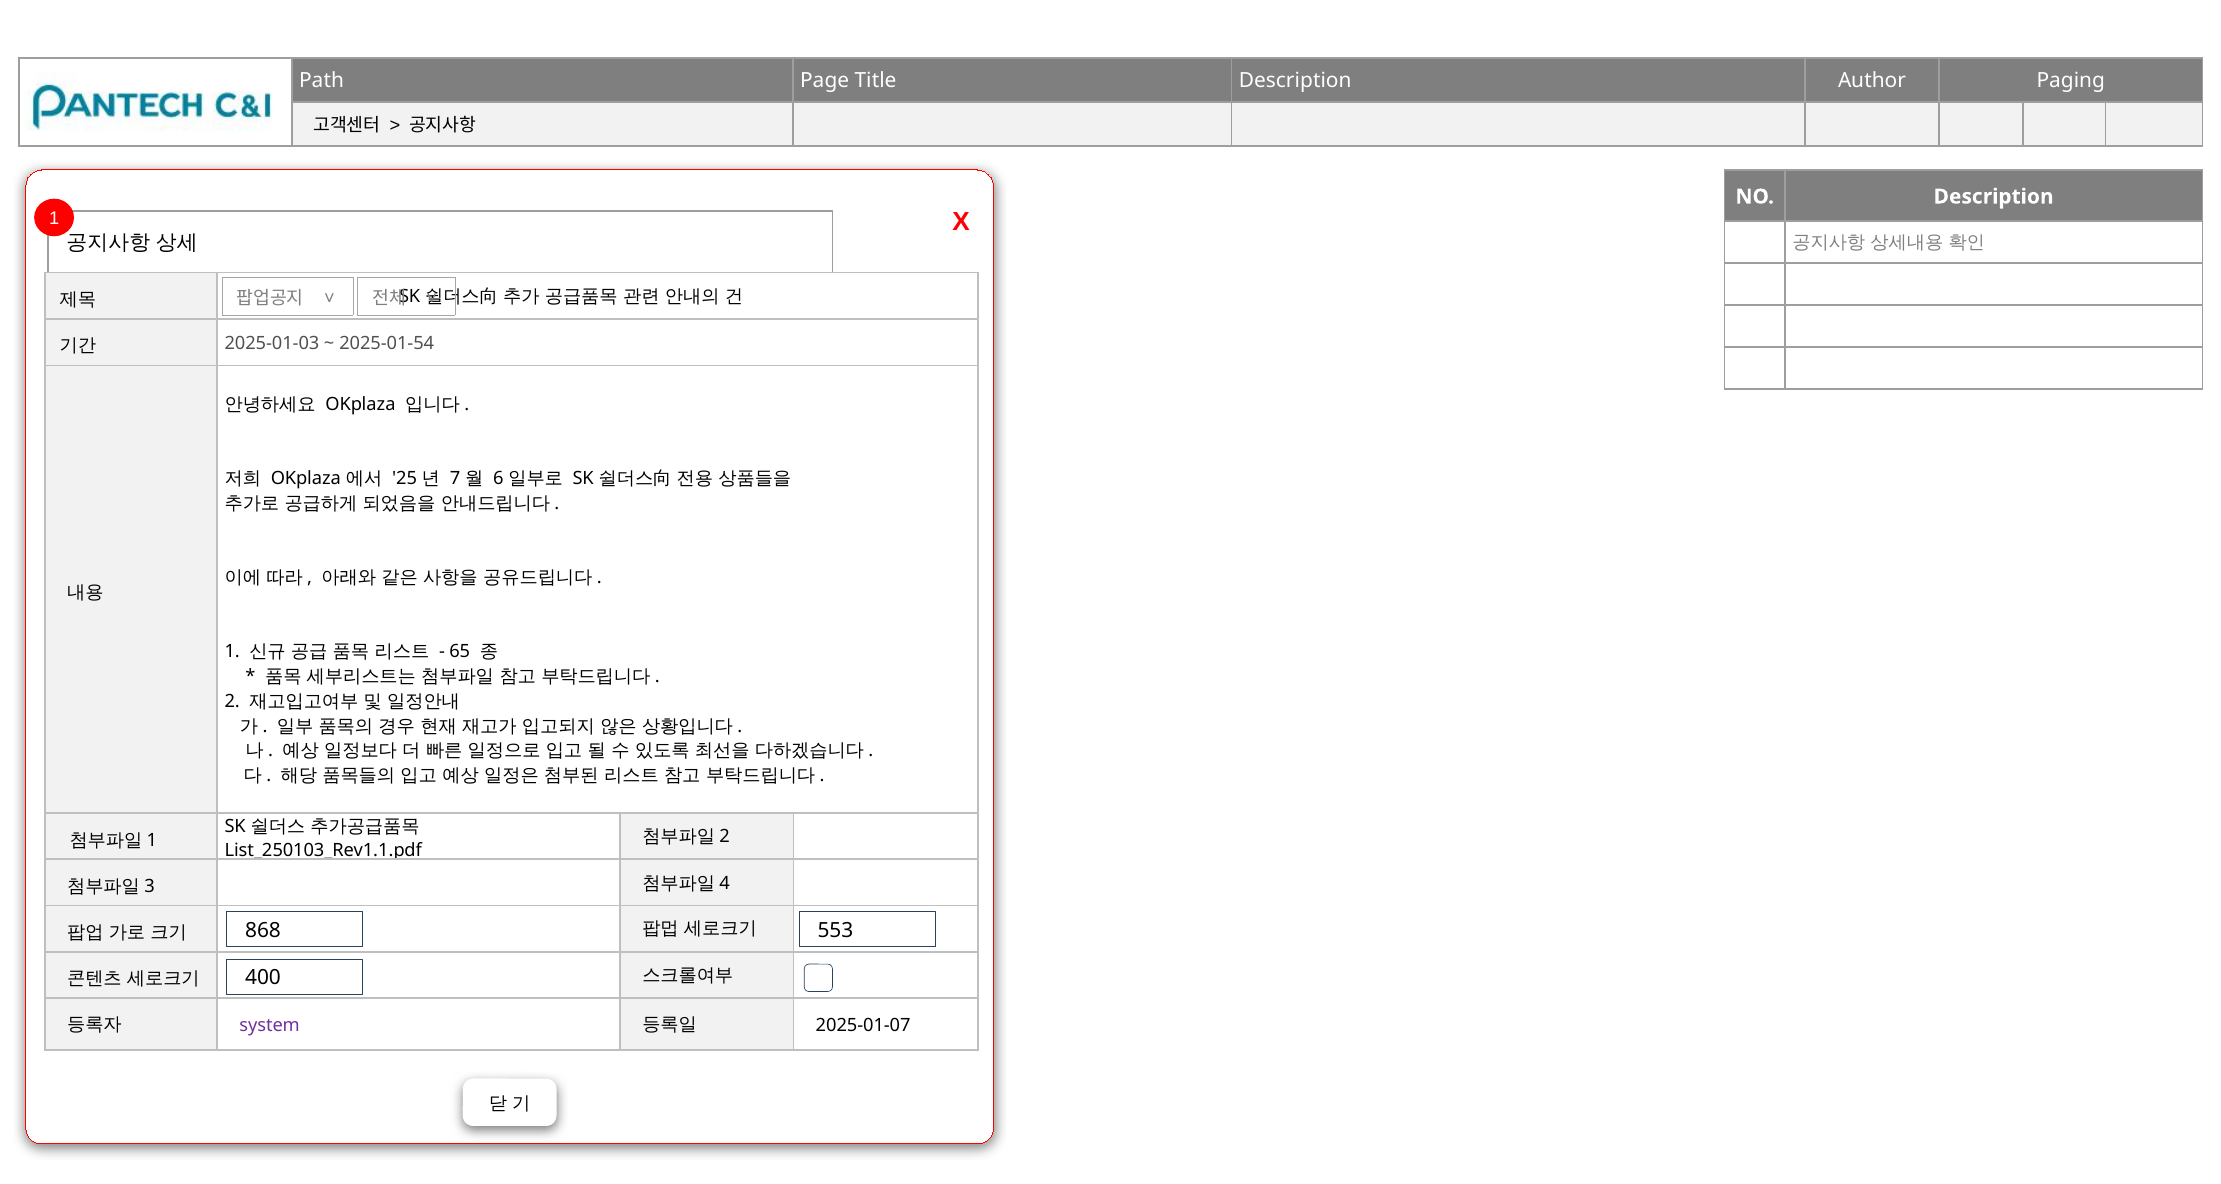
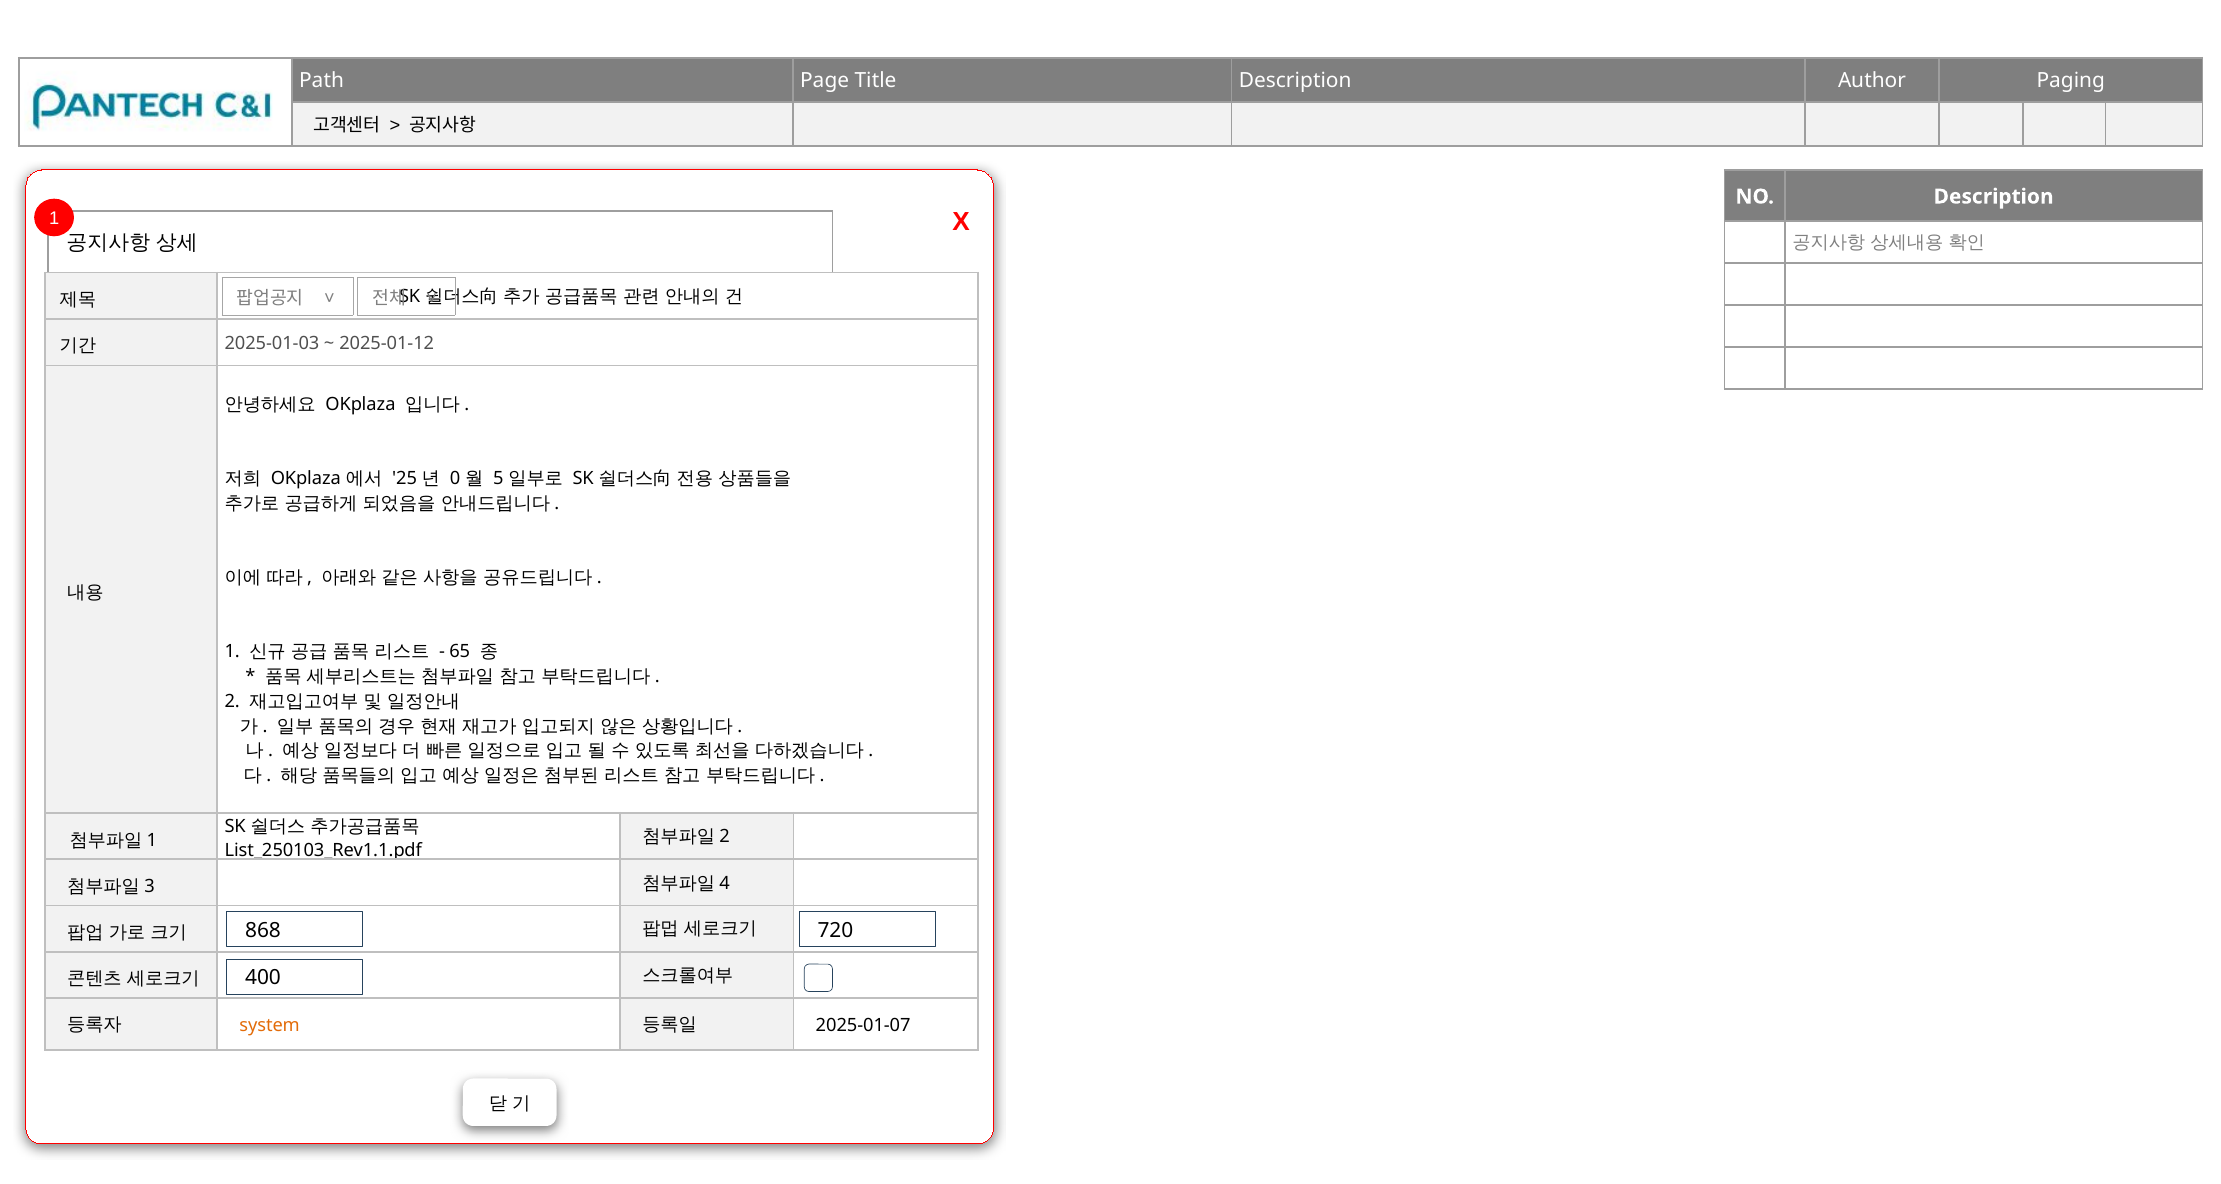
2025-01-54: 2025-01-54 -> 2025-01-12 (387, 343)
7: 7 -> 0 (455, 479)
6: 6 -> 5 (498, 479)
553: 553 -> 720 (835, 931)
system colour: purple -> orange (270, 1026)
